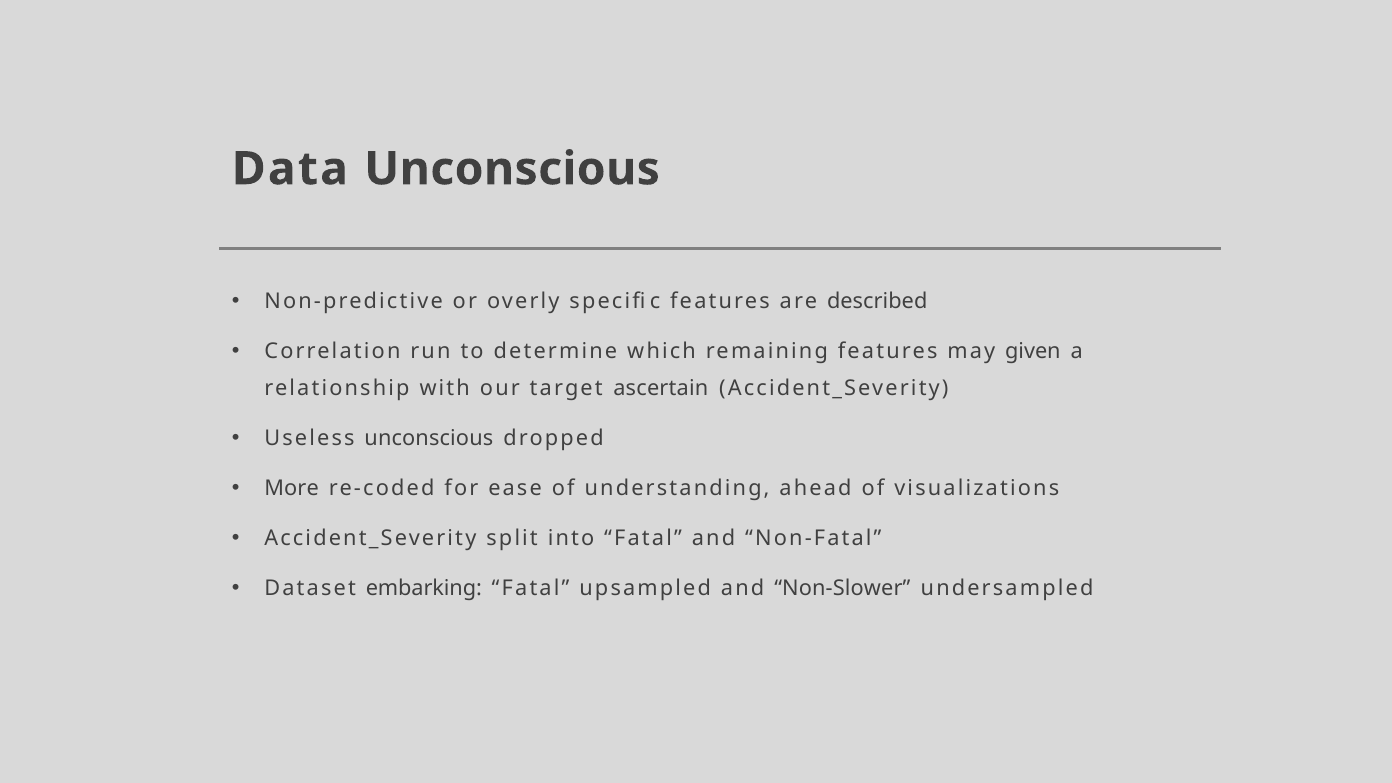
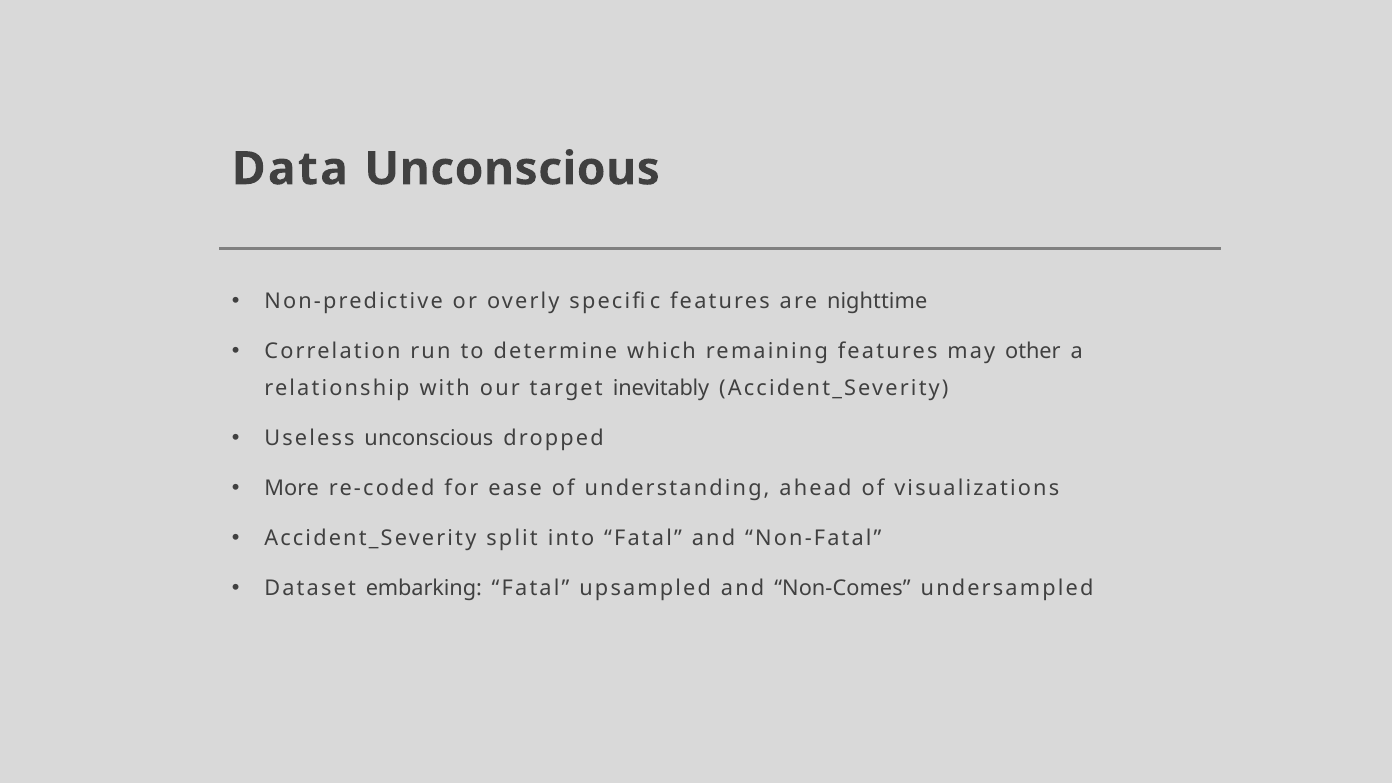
described: described -> nighttime (877, 302)
given: given -> other (1033, 352)
ascertain: ascertain -> inevitably (661, 388)
Non-Slower: Non-Slower -> Non-Comes (842, 588)
